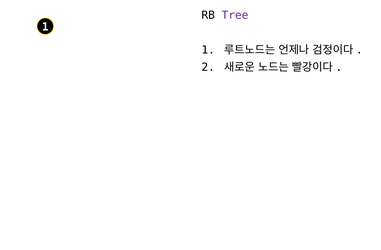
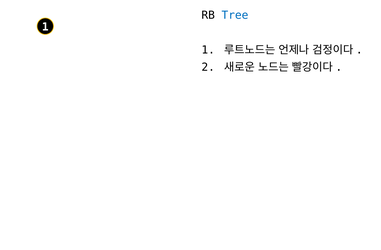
Tree colour: purple -> blue (235, 15)
